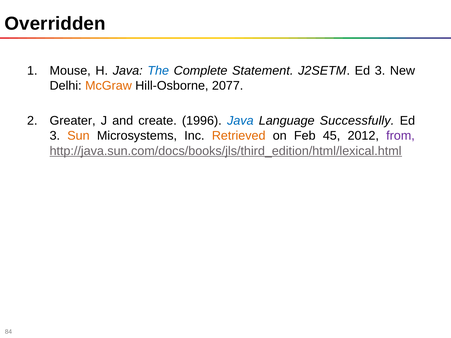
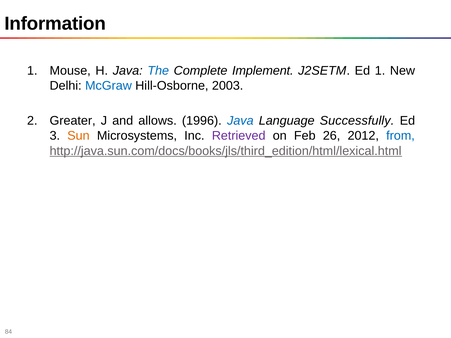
Overridden: Overridden -> Information (55, 24)
Statement: Statement -> Implement (263, 71)
J2SETM Ed 3: 3 -> 1 (380, 71)
McGraw colour: orange -> blue (108, 86)
2077: 2077 -> 2003 (228, 86)
create: create -> allows (158, 121)
Retrieved colour: orange -> purple (239, 136)
45: 45 -> 26 (332, 136)
from colour: purple -> blue (401, 136)
